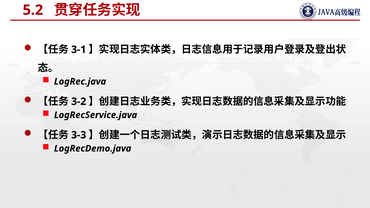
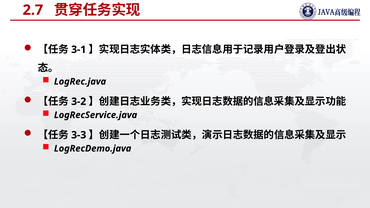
5.2: 5.2 -> 2.7 (33, 10)
